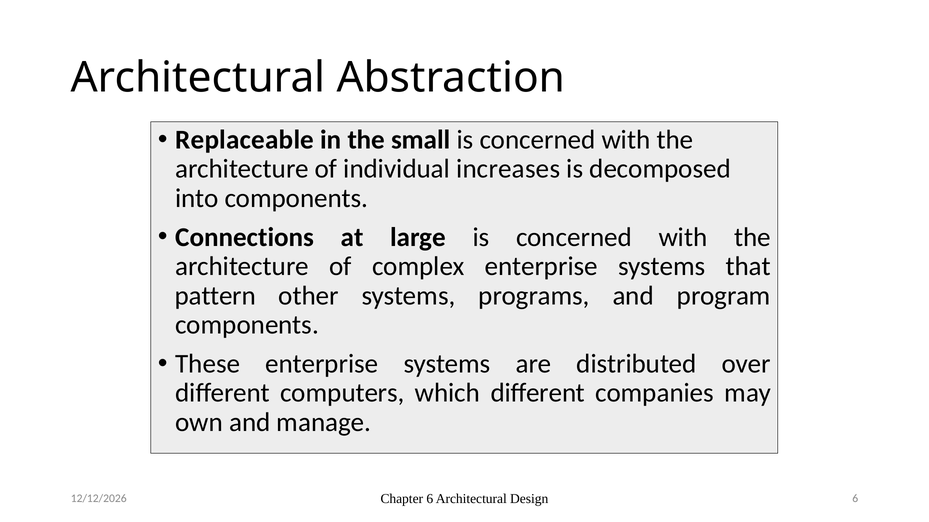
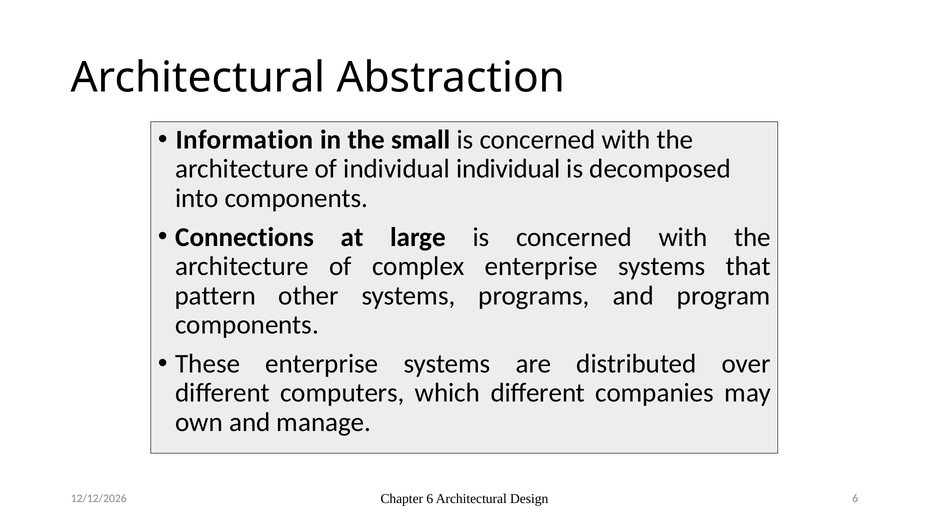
Replaceable: Replaceable -> Information (245, 140)
individual increases: increases -> individual (508, 169)
